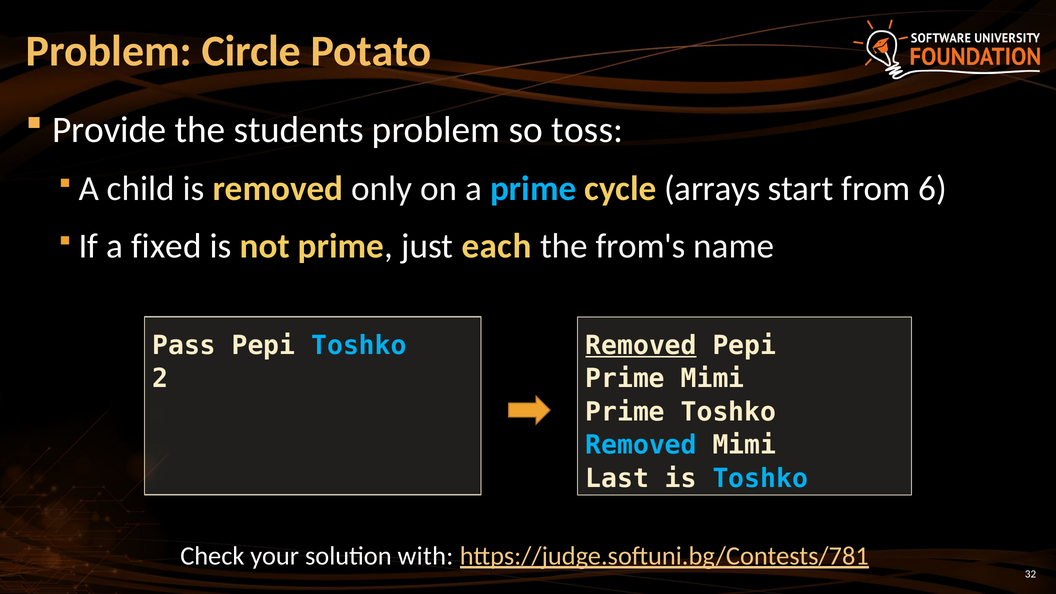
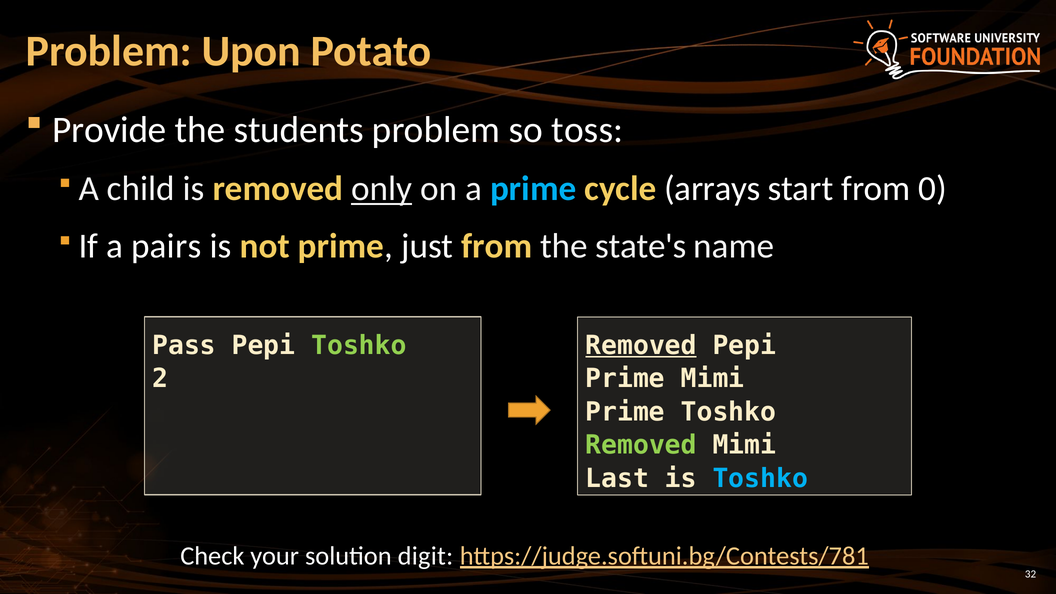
Circle: Circle -> Upon (251, 51)
only underline: none -> present (382, 189)
6: 6 -> 0 (933, 189)
fixed: fixed -> pairs (166, 246)
just each: each -> from (497, 246)
from's: from's -> state's (641, 246)
Toshko colour: light blue -> light green (359, 345)
Removed colour: light blue -> light green (641, 445)
with: with -> digit (425, 556)
